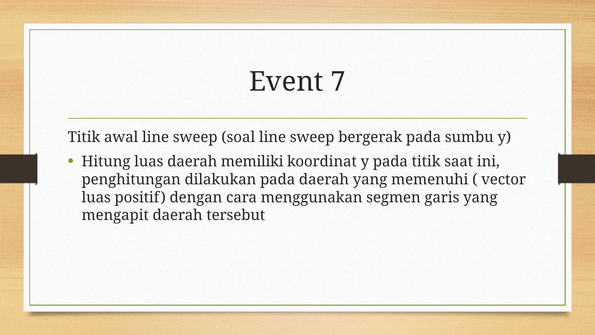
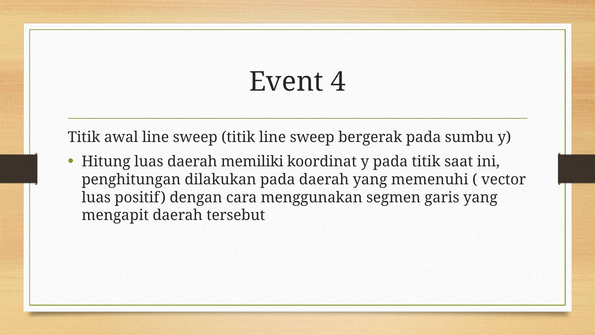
7: 7 -> 4 (338, 82)
sweep soal: soal -> titik (238, 137)
